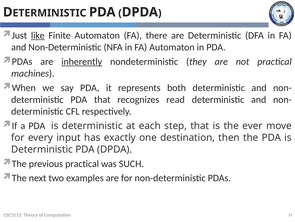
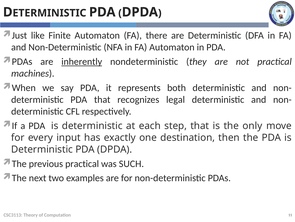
like underline: present -> none (38, 35)
read: read -> legal (176, 99)
ever: ever -> only (252, 125)
